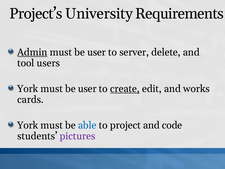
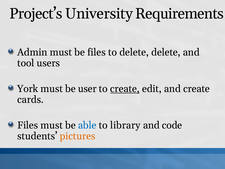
Admin underline: present -> none (32, 52)
user: user -> files (97, 52)
to server: server -> delete (134, 52)
and works: works -> create (196, 89)
York: York -> Files (28, 125)
project: project -> library (125, 125)
pictures colour: purple -> orange (78, 136)
